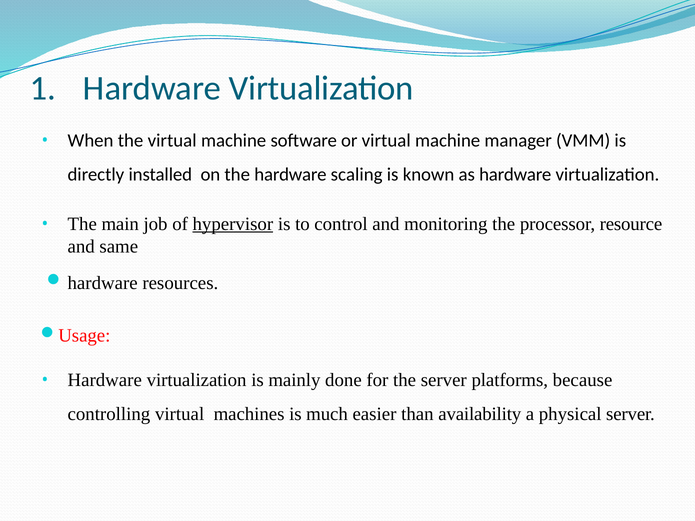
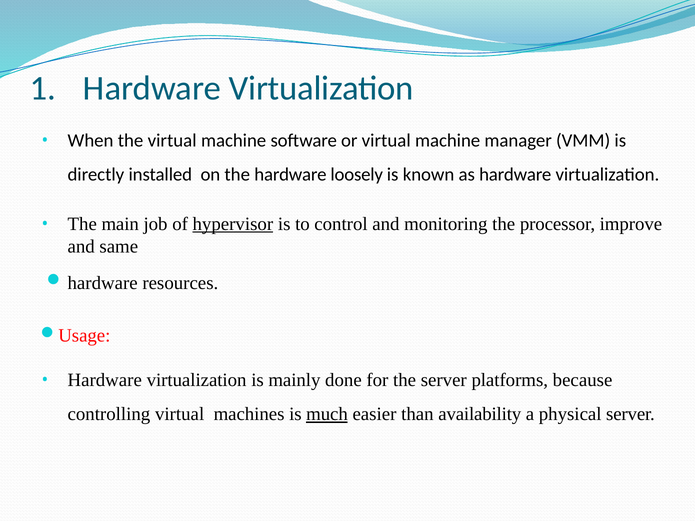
scaling: scaling -> loosely (357, 175)
resource: resource -> improve (631, 224)
much underline: none -> present (327, 414)
